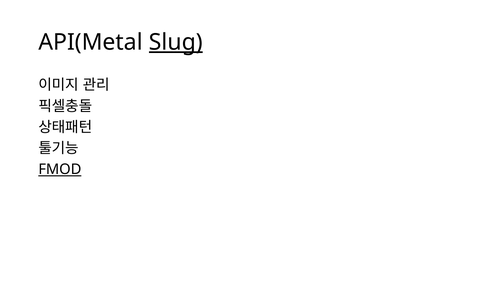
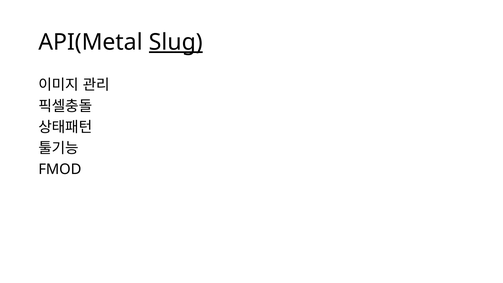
FMOD underline: present -> none (60, 169)
